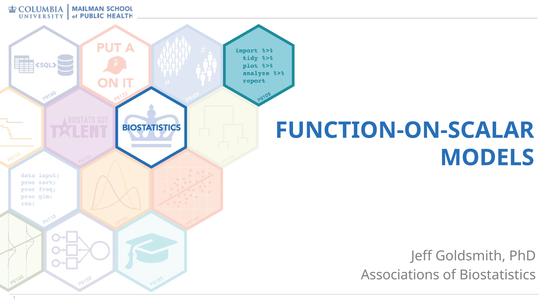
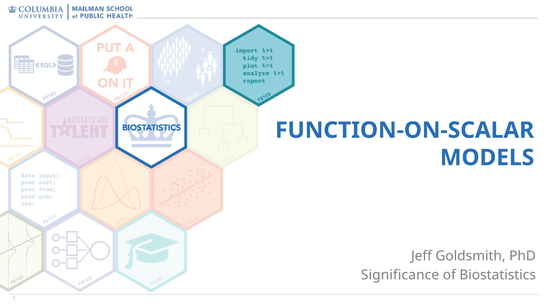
Associations: Associations -> Significance (400, 275)
